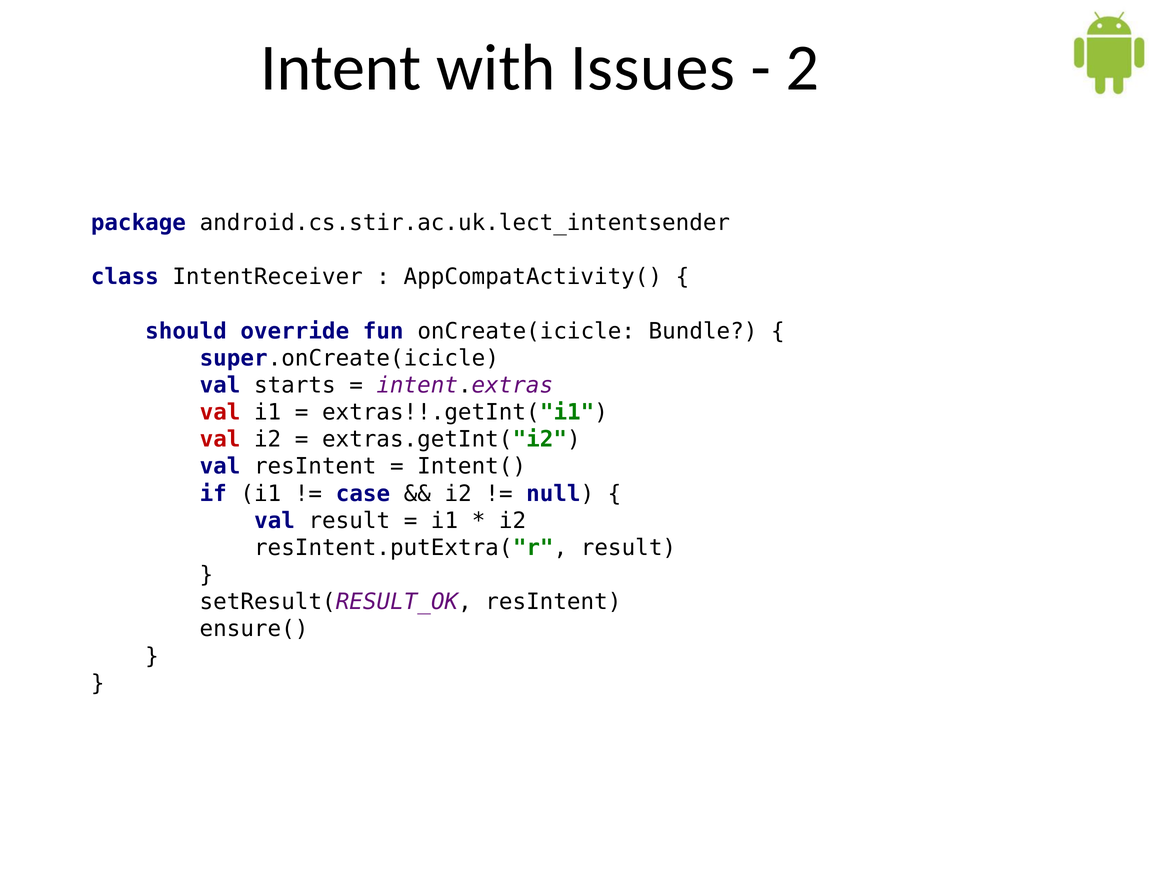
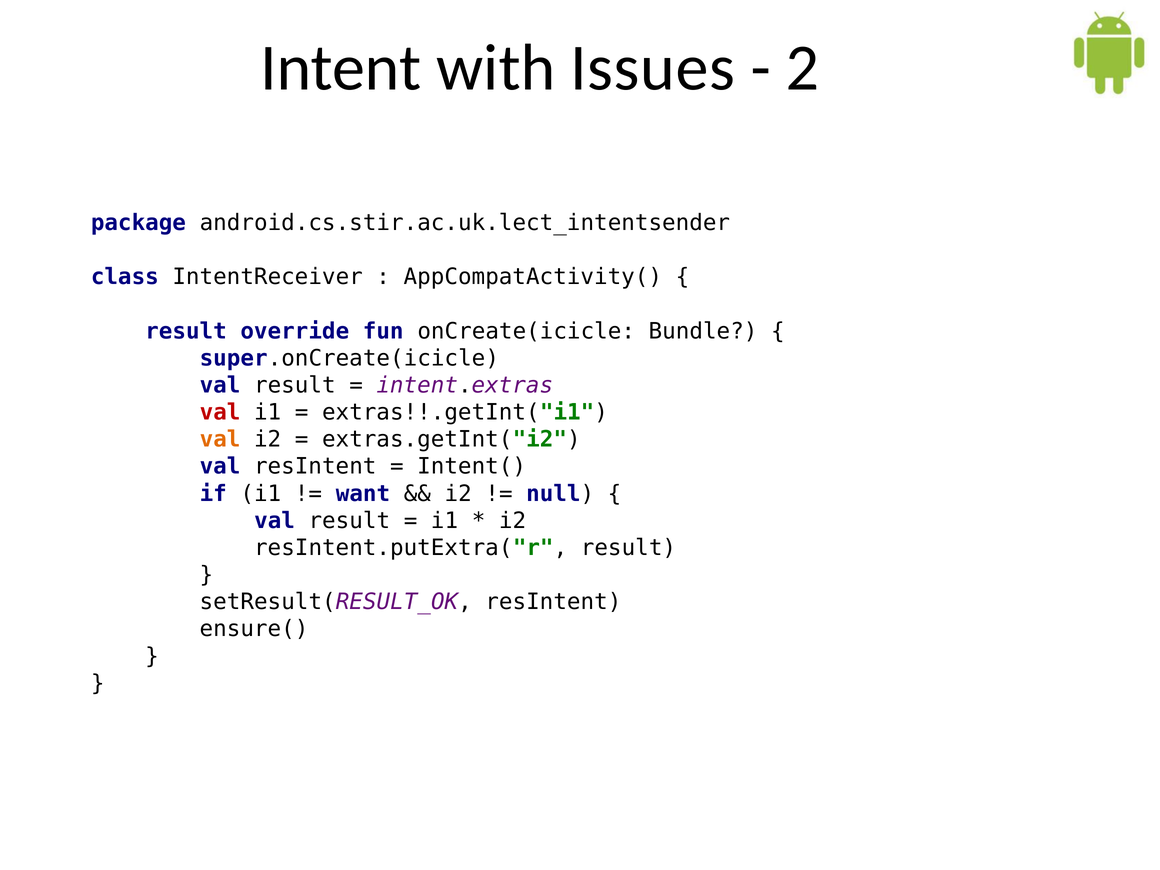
should: should -> result (186, 331)
starts: starts -> result (295, 385)
val colour: red -> orange (220, 439)
case: case -> want (363, 494)
